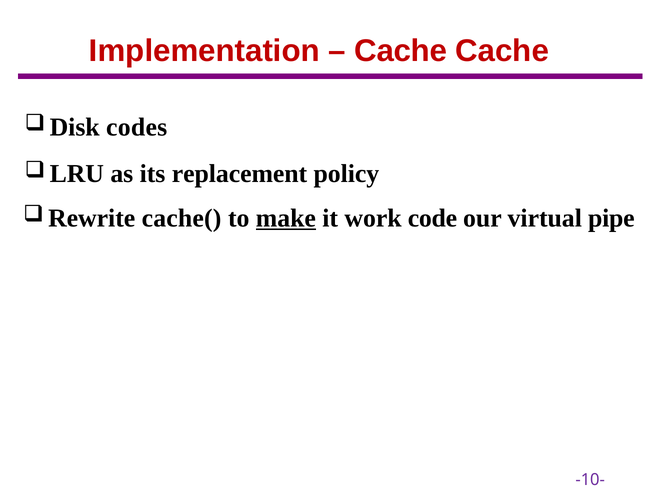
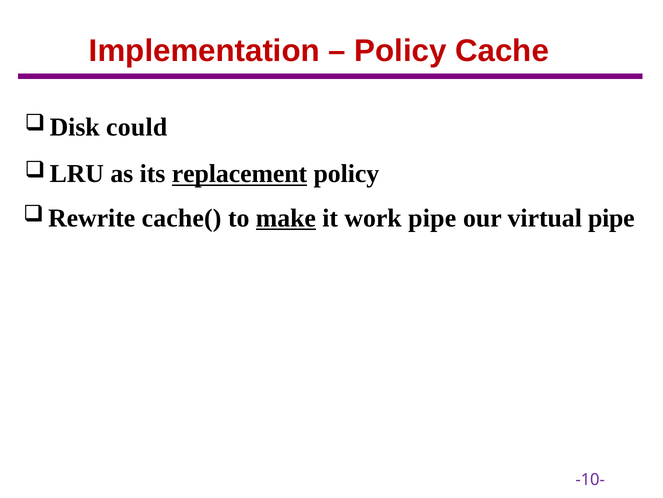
Cache: Cache -> Policy (400, 51)
codes: codes -> could (137, 127)
replacement underline: none -> present (239, 174)
work code: code -> pipe (432, 218)
